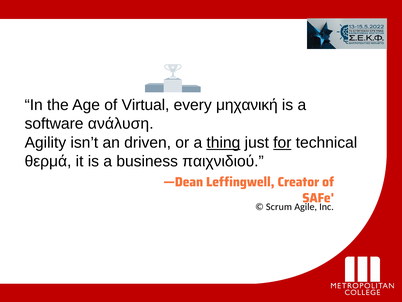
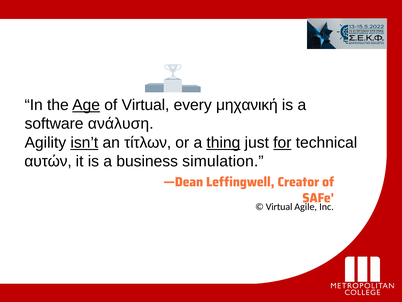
Age underline: none -> present (86, 105)
isn’t underline: none -> present (84, 142)
driven: driven -> τίτλων (148, 142)
θερμά: θερμά -> αυτών (48, 161)
παιχνιδιού: παιχνιδιού -> simulation (223, 161)
Scrum: Scrum -> Virtual (279, 207)
